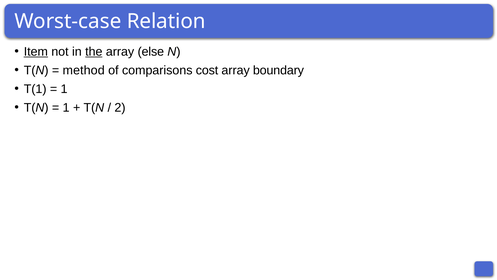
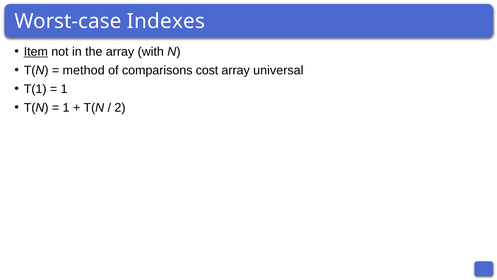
Relation: Relation -> Indexes (166, 21)
the underline: present -> none (94, 52)
else: else -> with (151, 52)
boundary: boundary -> universal (278, 70)
